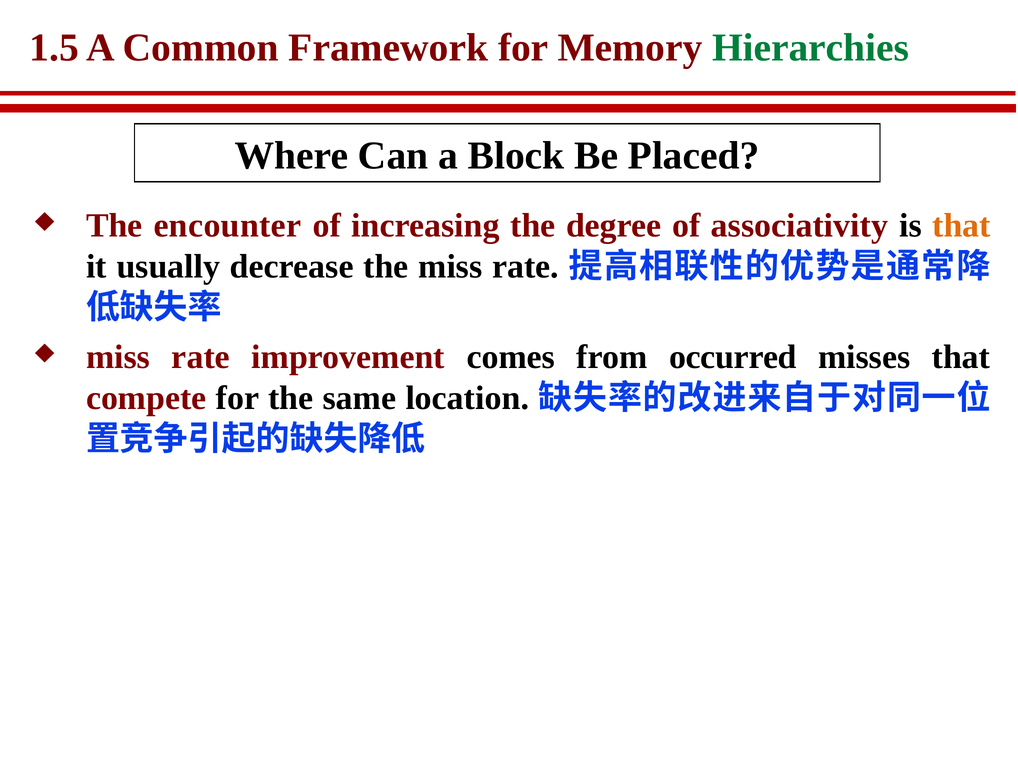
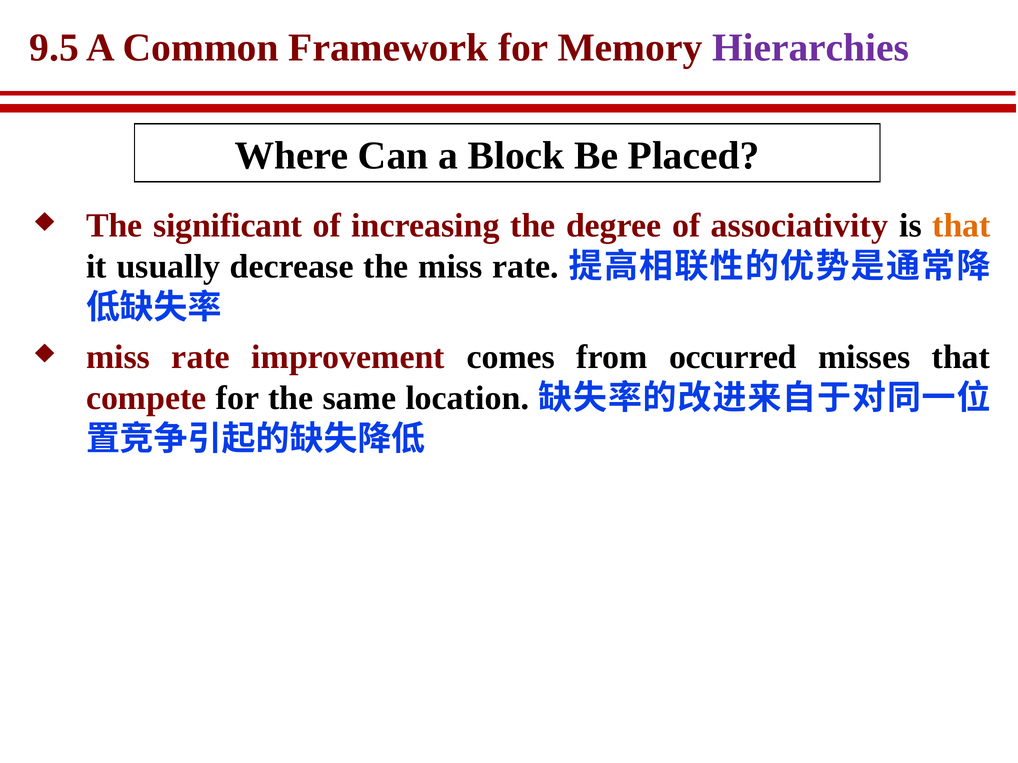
1.5: 1.5 -> 9.5 (54, 48)
Hierarchies colour: green -> purple (811, 48)
encounter: encounter -> significant (228, 226)
